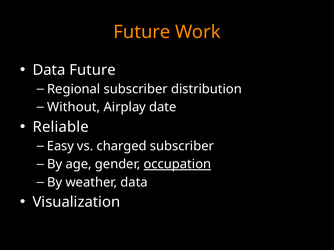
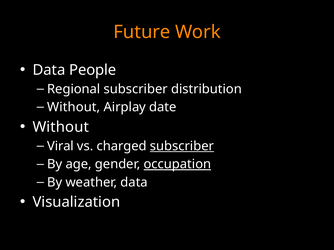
Data Future: Future -> People (93, 70)
Reliable: Reliable -> Without (61, 127)
Easy: Easy -> Viral (60, 146)
subscriber underline: none -> present (182, 146)
